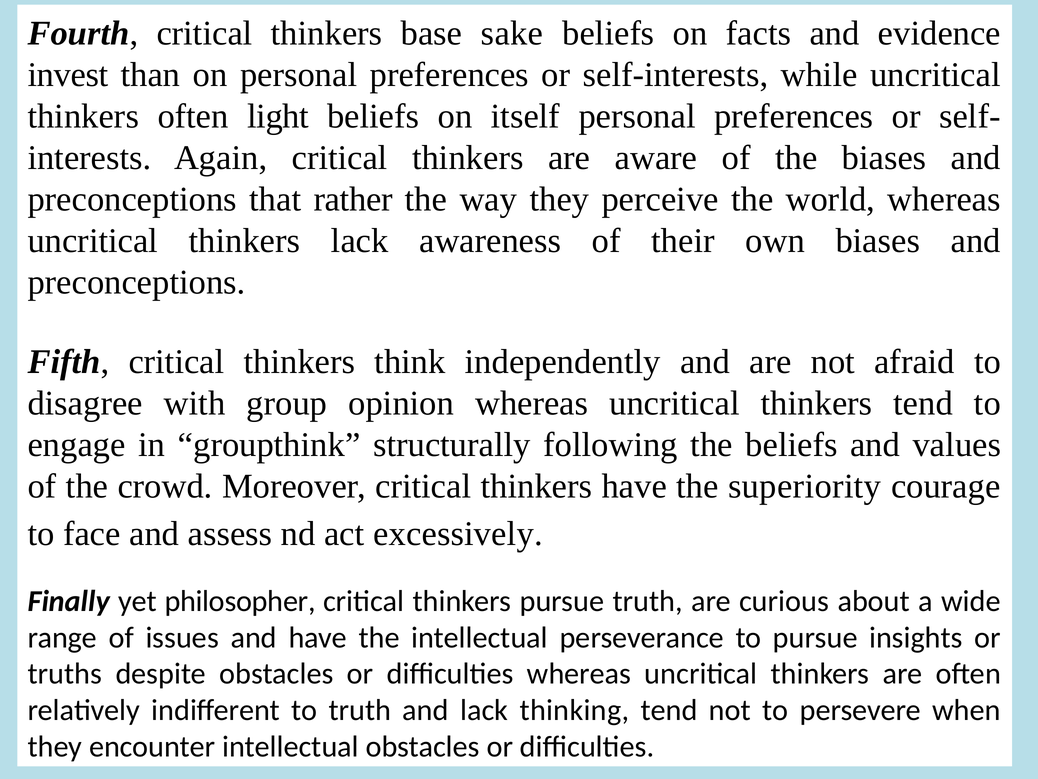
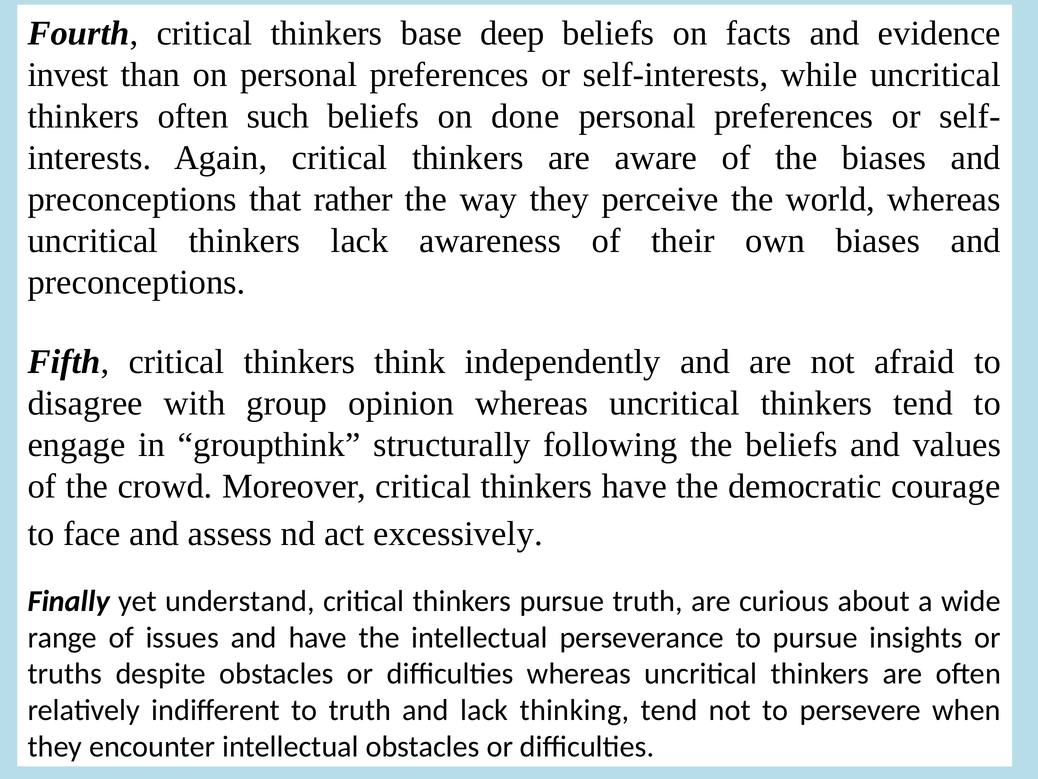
sake: sake -> deep (512, 33)
light: light -> such (278, 116)
itself: itself -> done (525, 116)
superiority: superiority -> democratic (805, 486)
philosopher: philosopher -> understand (240, 601)
